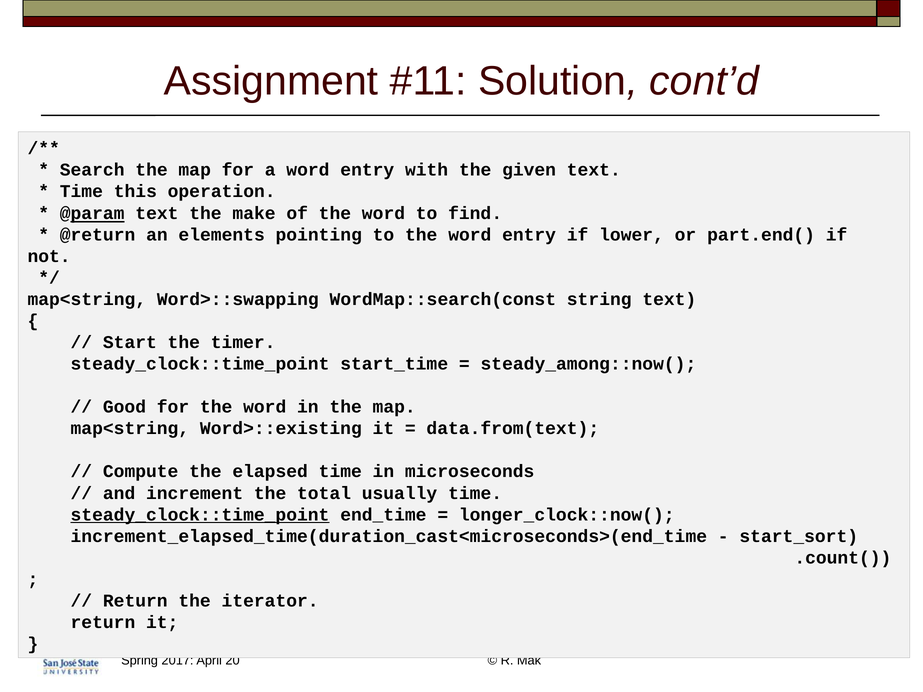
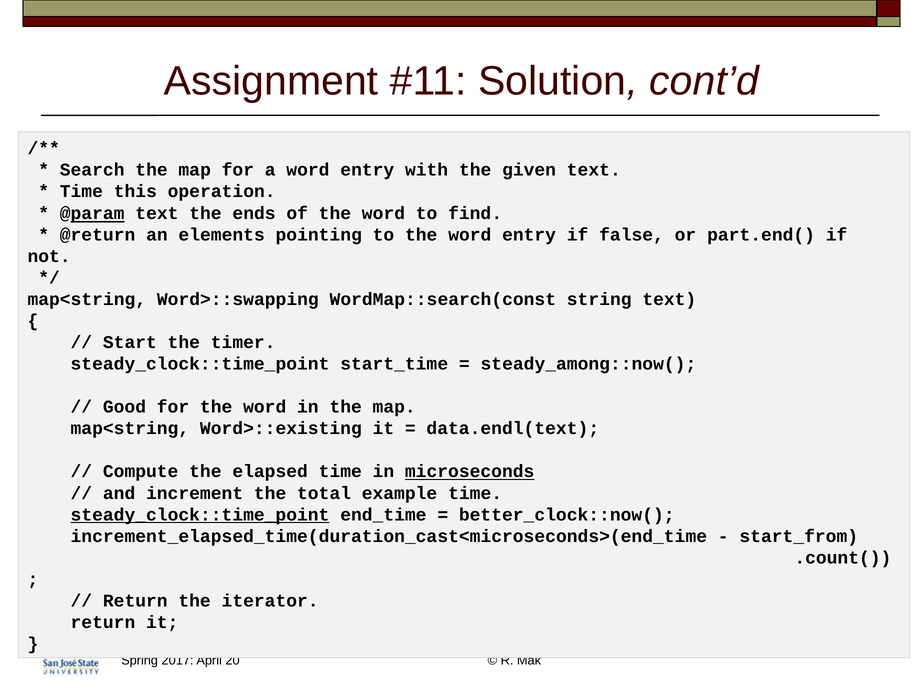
make: make -> ends (254, 213)
lower: lower -> false (632, 235)
data.from(text: data.from(text -> data.endl(text (513, 429)
microseconds underline: none -> present (470, 472)
usually: usually -> example (400, 493)
longer_clock::now(: longer_clock::now( -> better_clock::now( (567, 515)
start_sort: start_sort -> start_from (799, 536)
